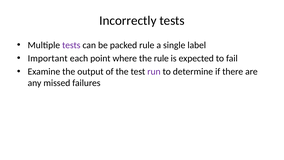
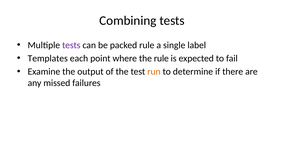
Incorrectly: Incorrectly -> Combining (128, 21)
Important: Important -> Templates (48, 58)
run colour: purple -> orange (154, 72)
